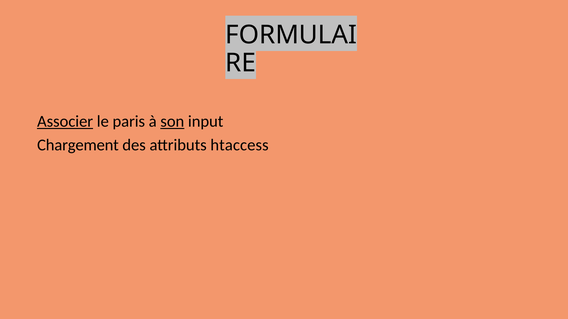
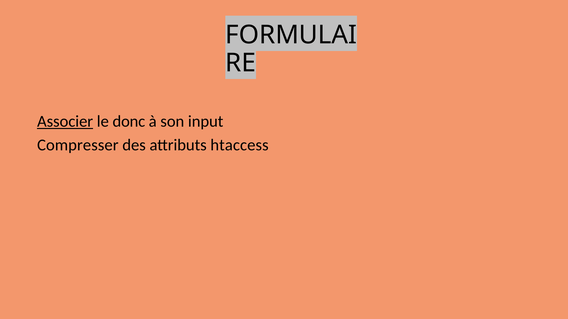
paris: paris -> donc (129, 121)
son underline: present -> none (172, 121)
Chargement: Chargement -> Compresser (78, 145)
